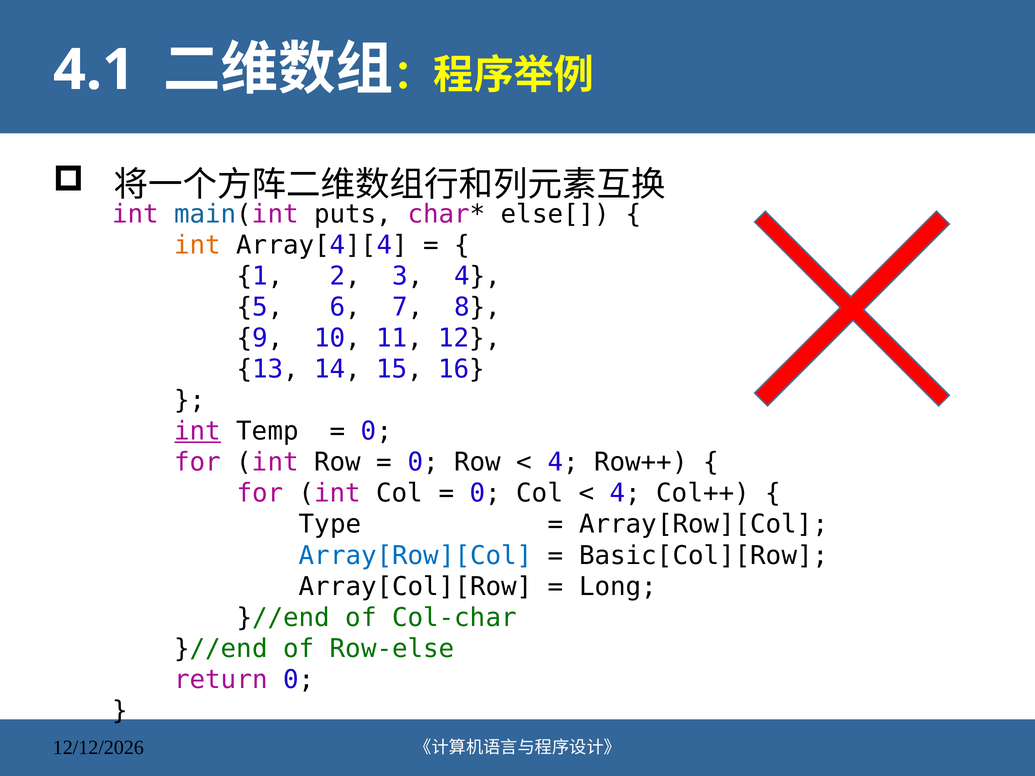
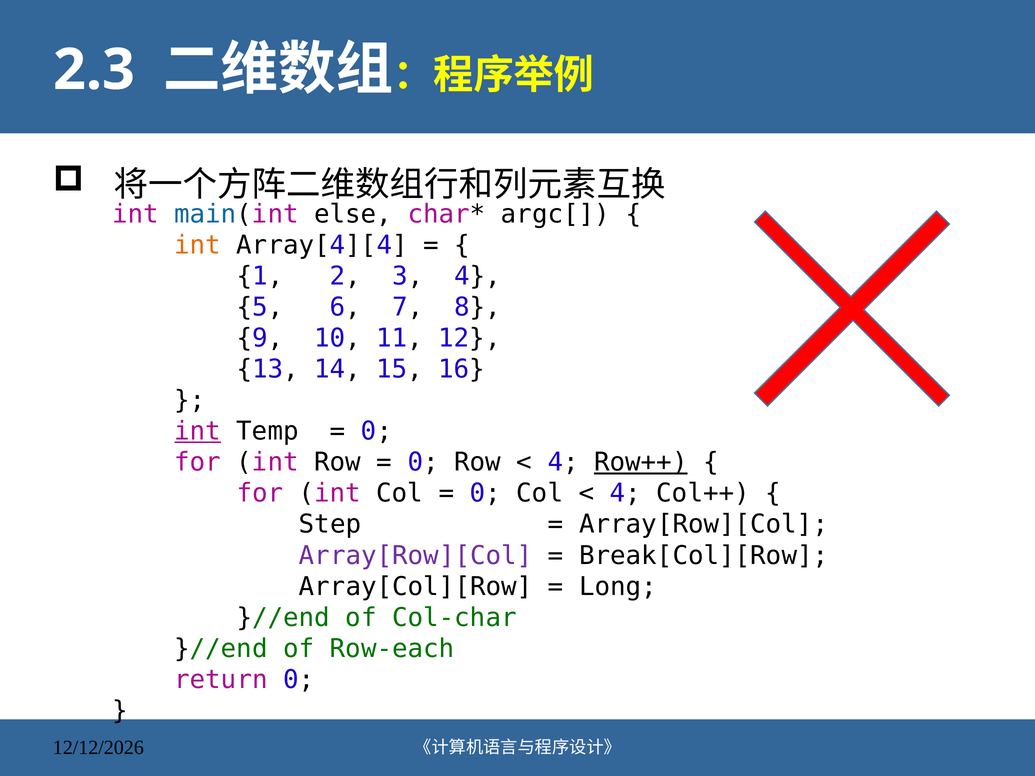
4.1: 4.1 -> 2.3 (94, 70)
puts: puts -> else (353, 214)
else[: else[ -> argc[ (555, 214)
Row++ underline: none -> present (641, 463)
Type: Type -> Step (330, 525)
Array[Row][Col colour: blue -> purple (416, 556)
Basic[Col][Row: Basic[Col][Row -> Break[Col][Row (704, 556)
Row-else: Row-else -> Row-each (392, 649)
